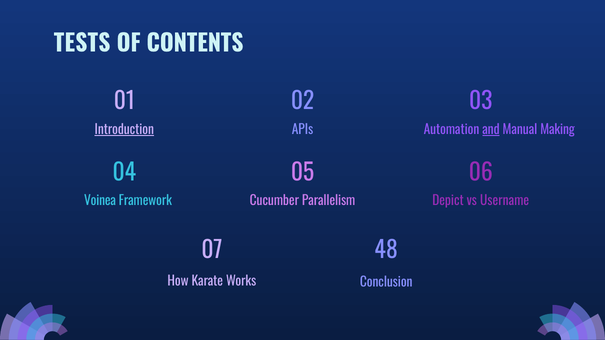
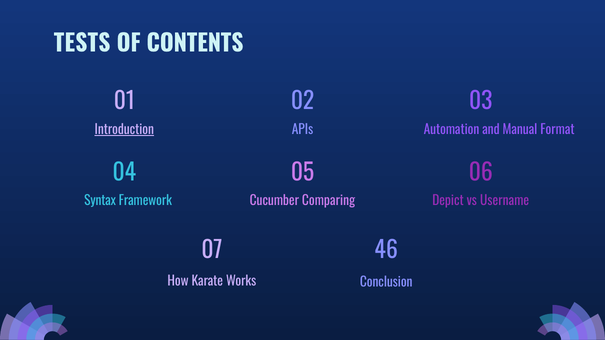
and underline: present -> none (491, 130)
Making: Making -> Format (557, 130)
Voinea: Voinea -> Syntax (100, 201)
Parallelism: Parallelism -> Comparing (329, 201)
48: 48 -> 46 (386, 251)
